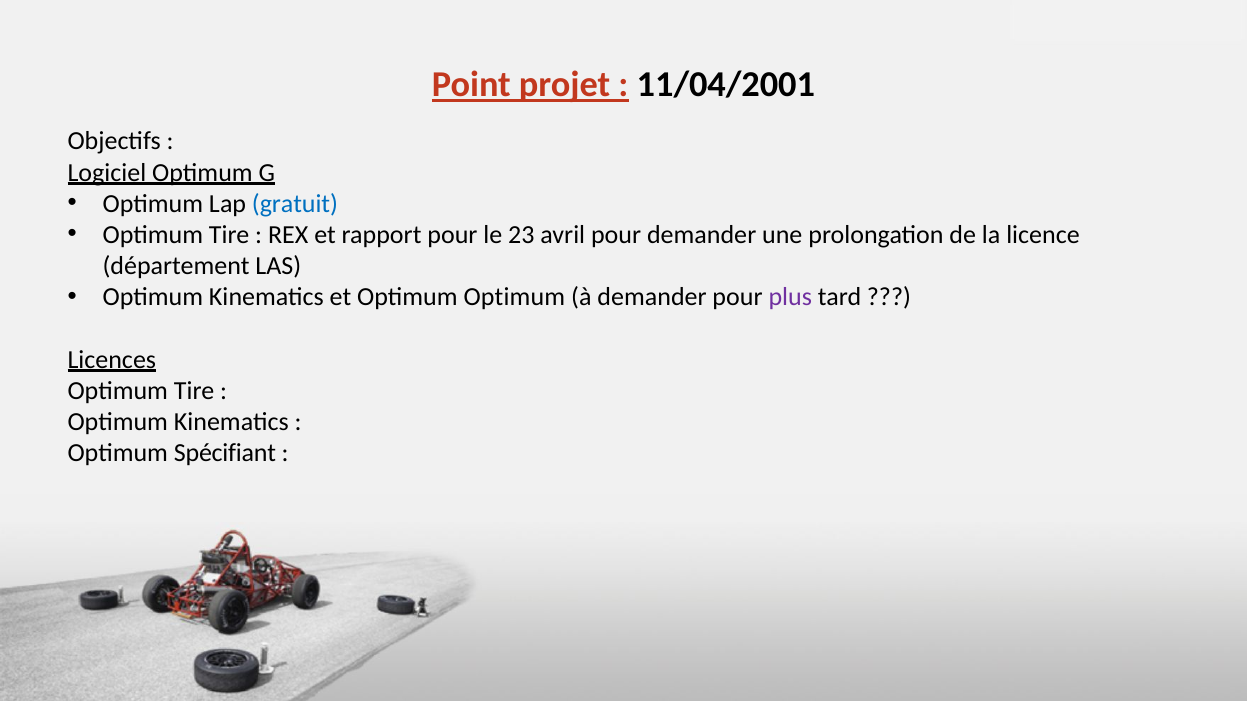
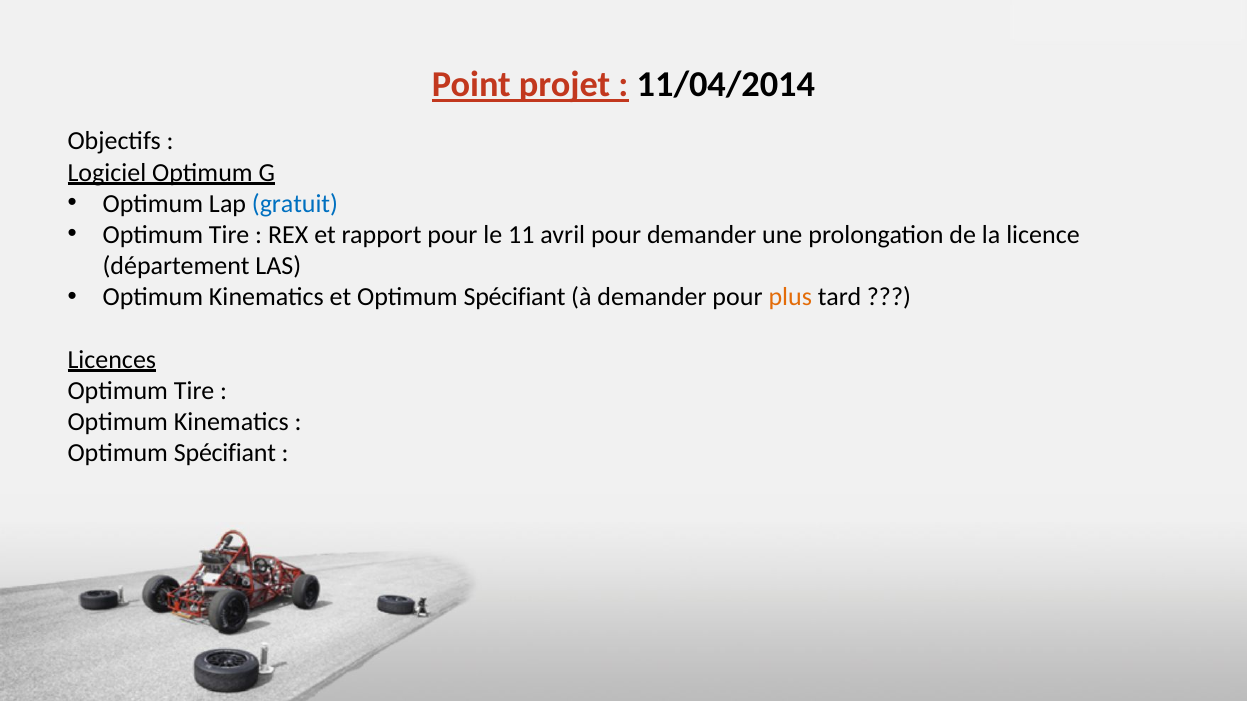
11/04/2001: 11/04/2001 -> 11/04/2014 (726, 85)
23: 23 -> 11 (521, 235)
et Optimum Optimum: Optimum -> Spécifiant (515, 297)
plus colour: purple -> orange (790, 297)
